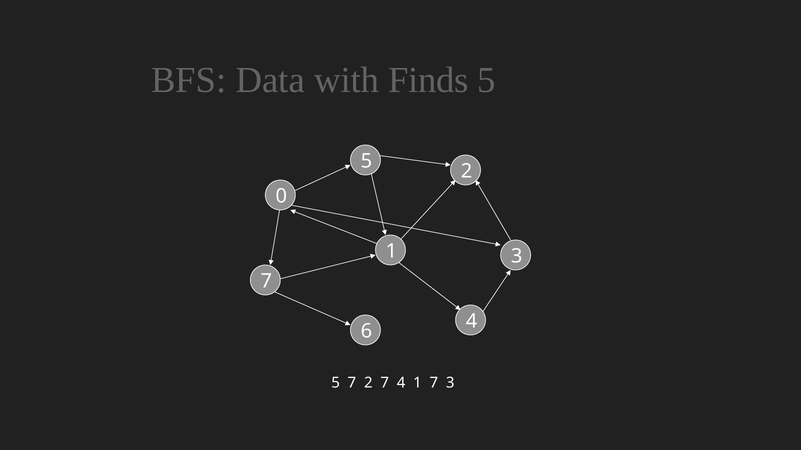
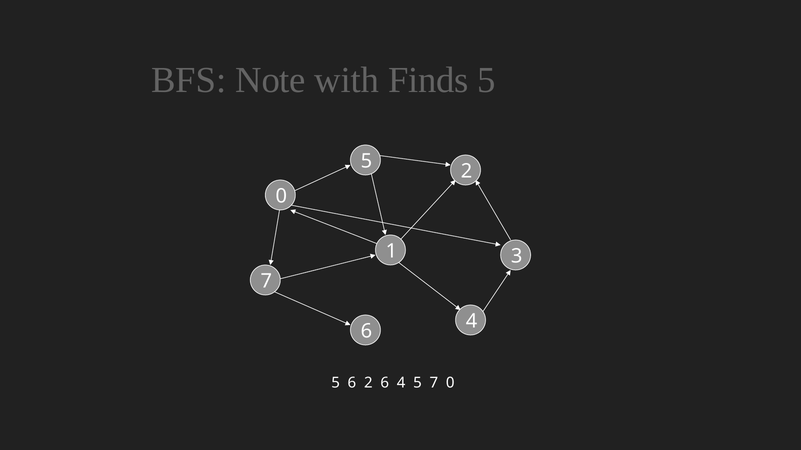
Data: Data -> Note (270, 80)
7: 7 -> 6 (352, 383)
7: 7 -> 6 (385, 383)
4 1: 1 -> 5 (418, 383)
7 3: 3 -> 0 (450, 383)
